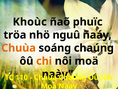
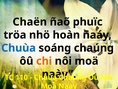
Khoùc: Khoùc -> Chaën (30, 22)
nguû: nguû -> hoàn (66, 35)
Chuùa colour: orange -> blue (19, 48)
